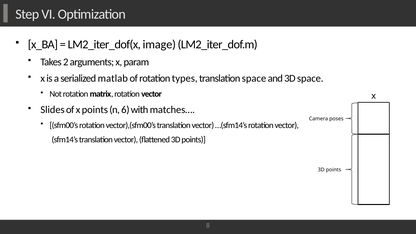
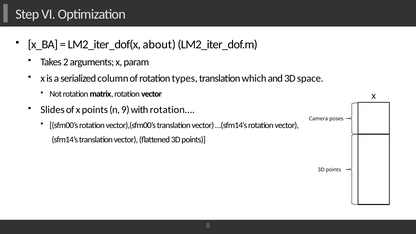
image: image -> about (159, 44)
matlab: matlab -> column (113, 79)
translation space: space -> which (254, 79)
6: 6 -> 9 (125, 110)
matches…: matches… -> rotation… (172, 110)
